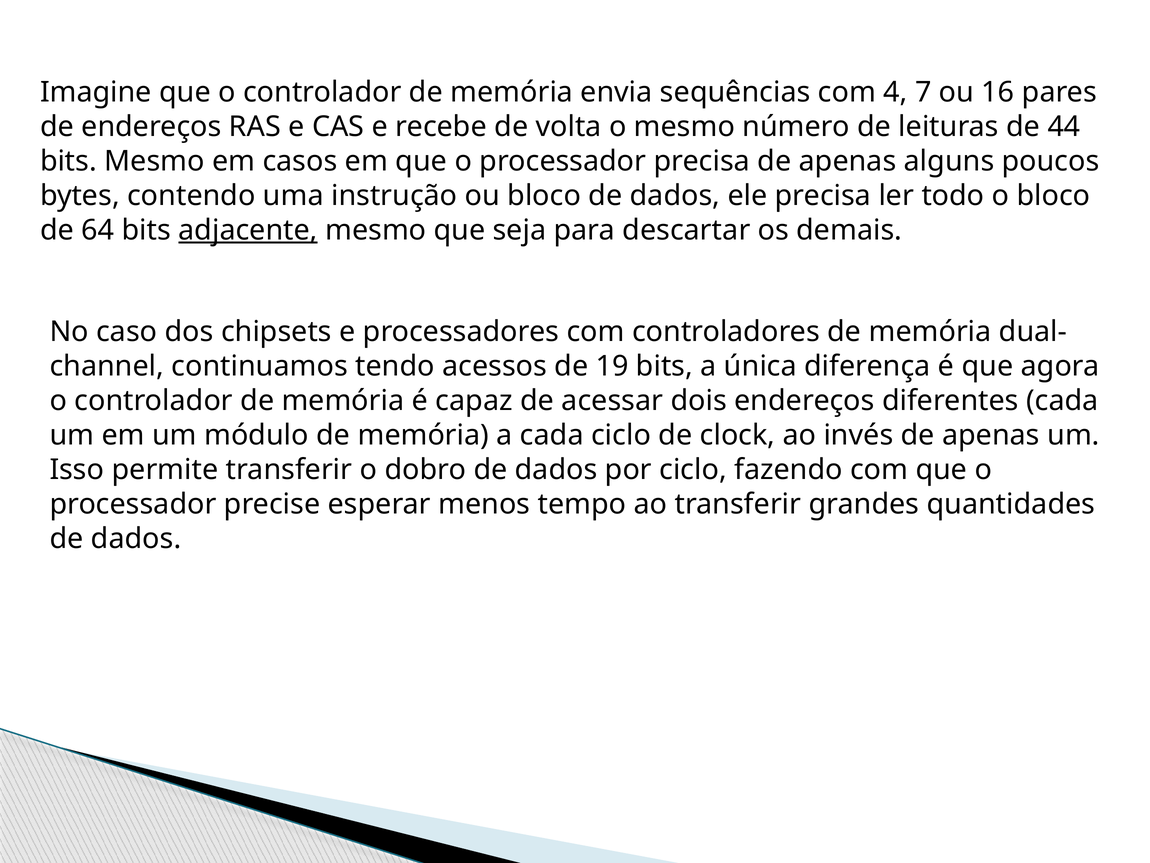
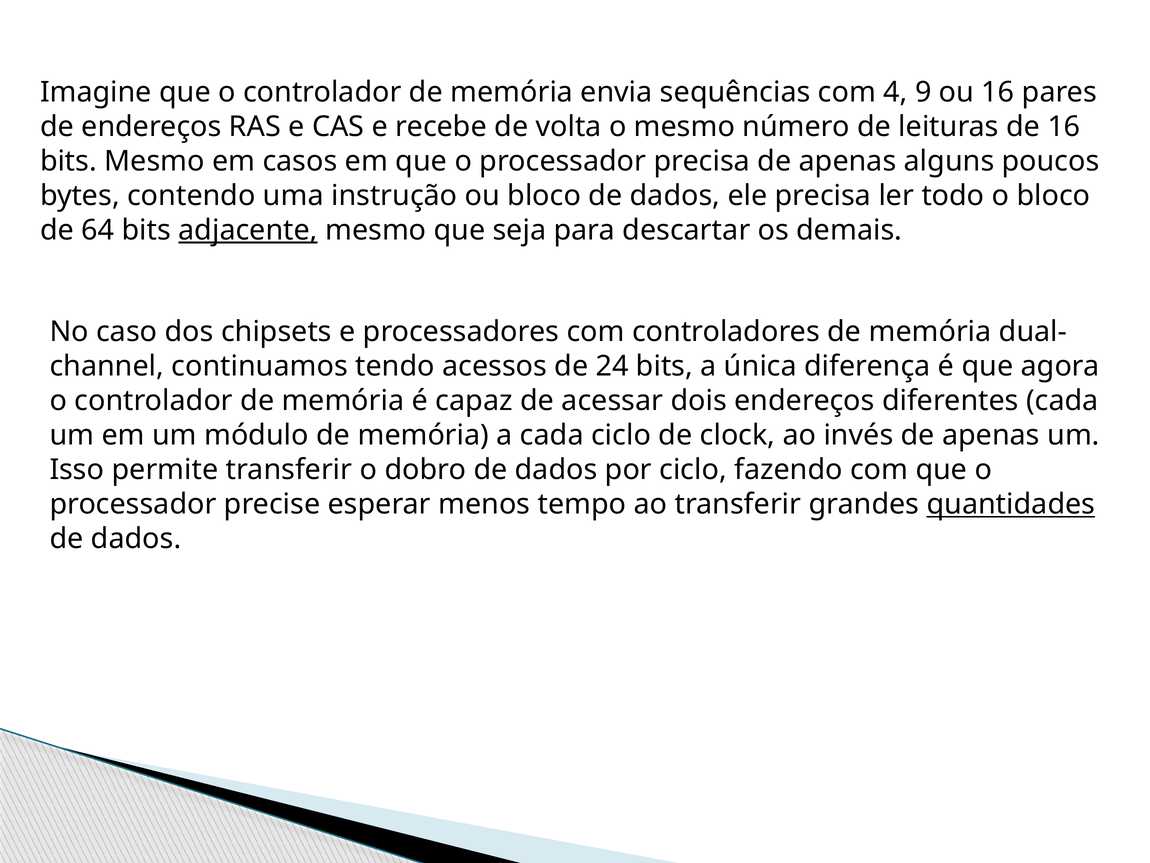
7: 7 -> 9 (923, 92)
de 44: 44 -> 16 (1064, 126)
19: 19 -> 24 (612, 366)
quantidades underline: none -> present (1011, 504)
